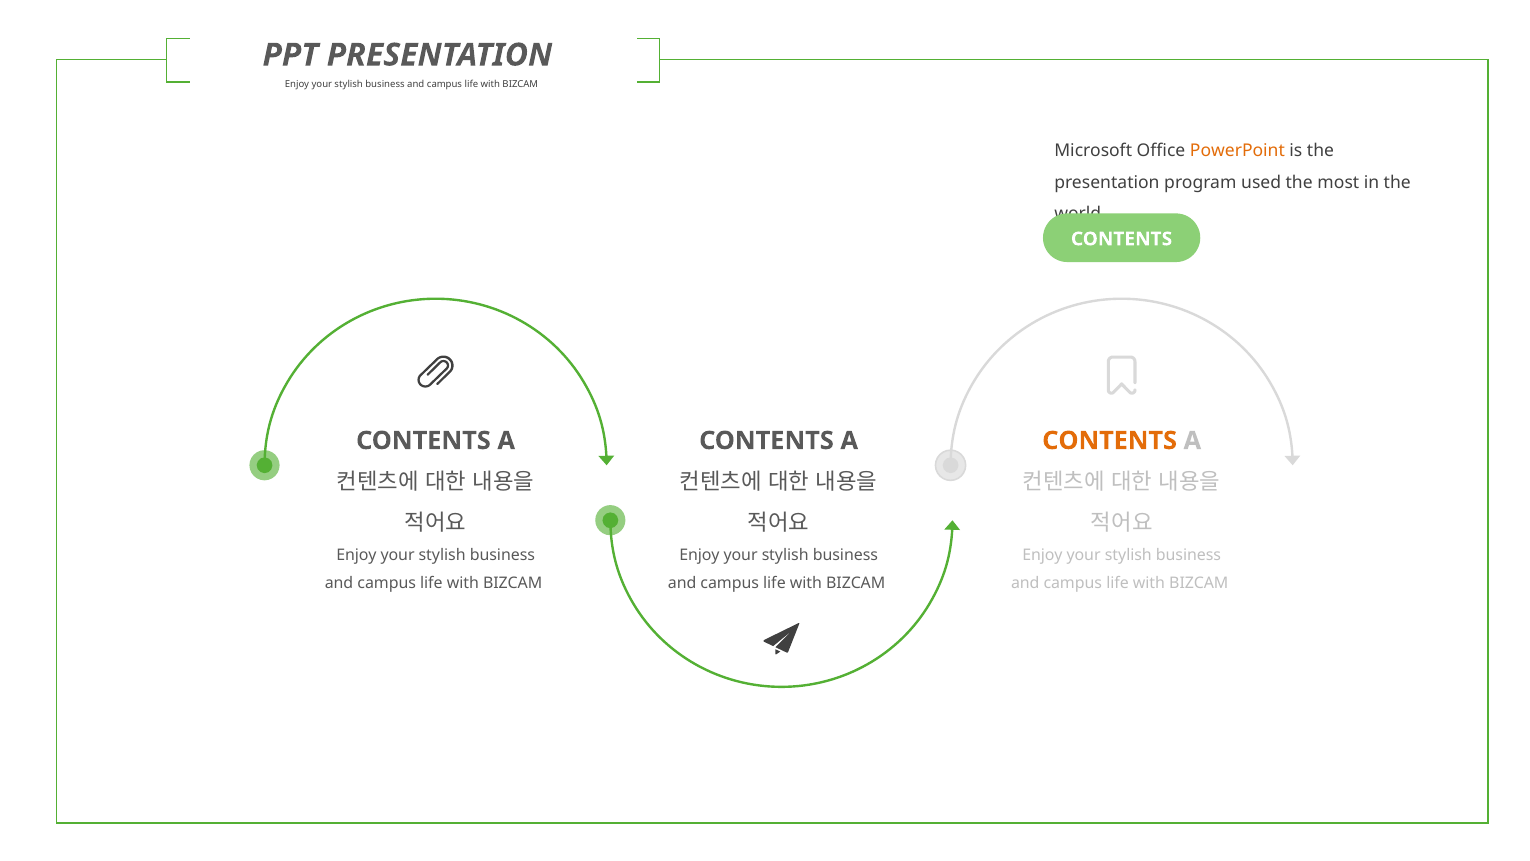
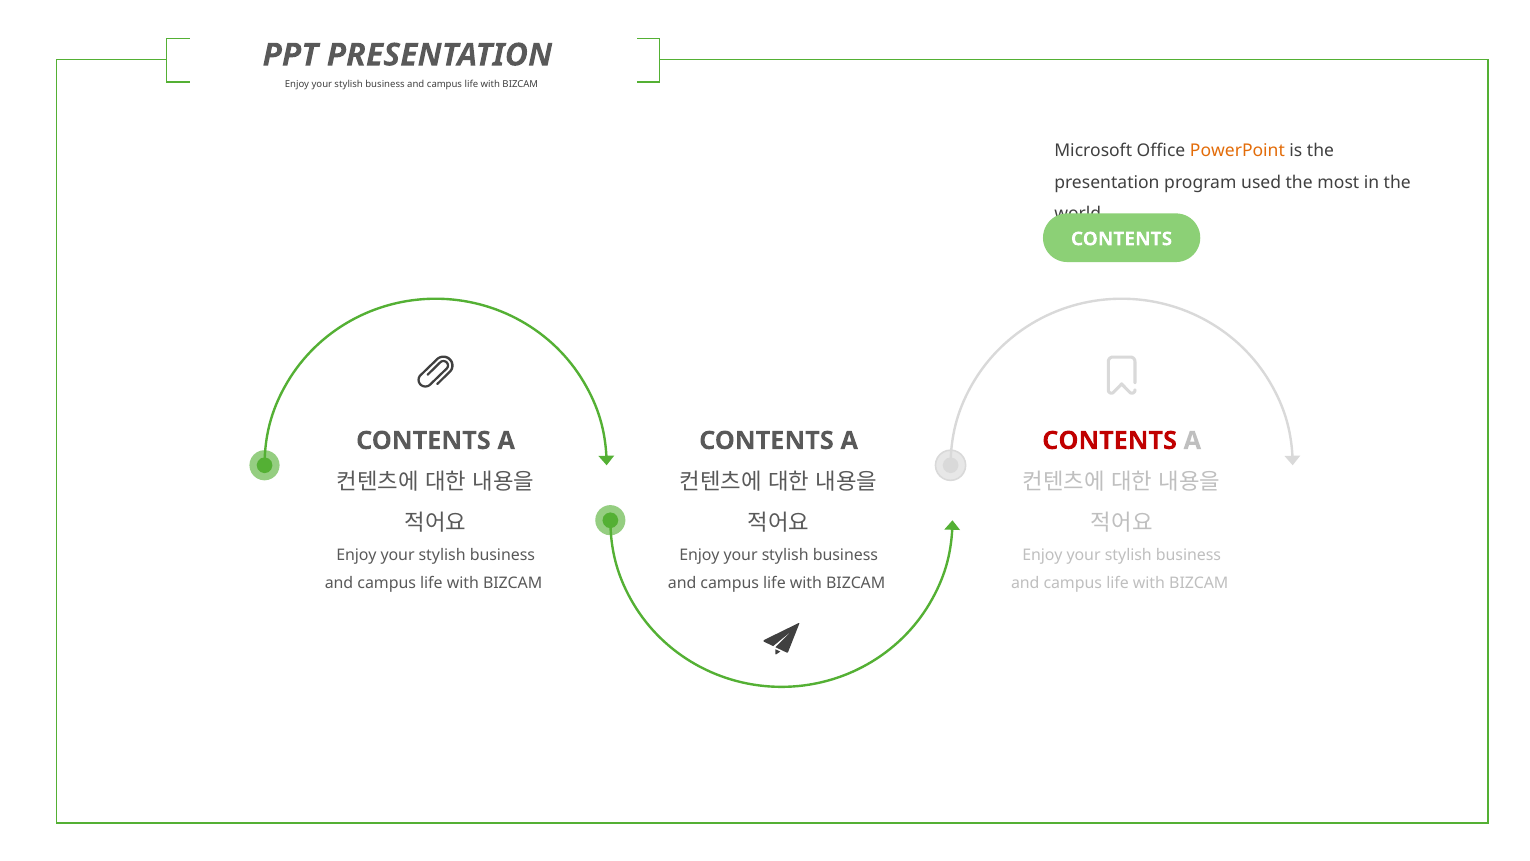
CONTENTS colour: orange -> red (1110, 440)
